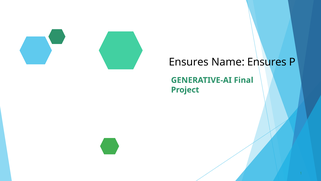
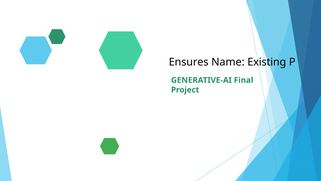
Name Ensures: Ensures -> Existing (267, 62)
